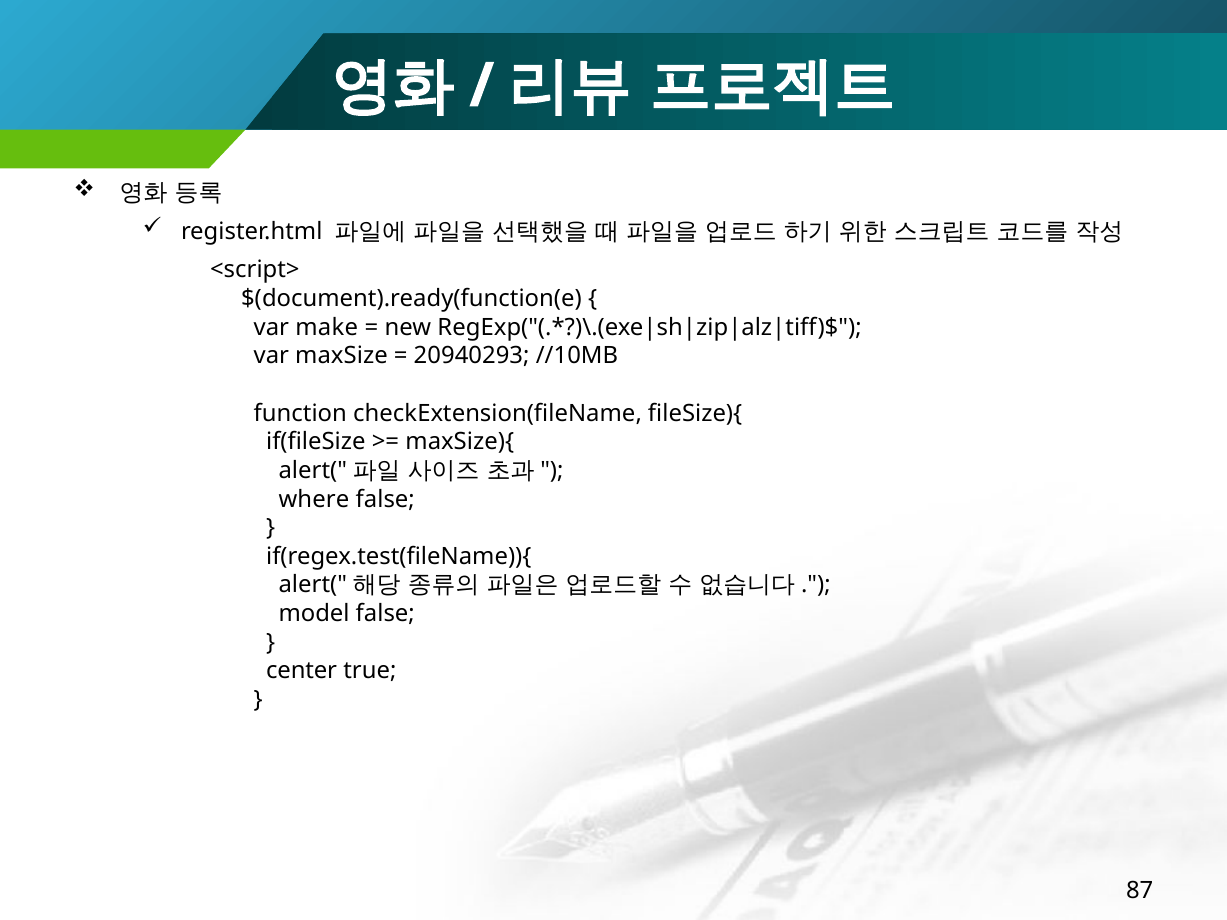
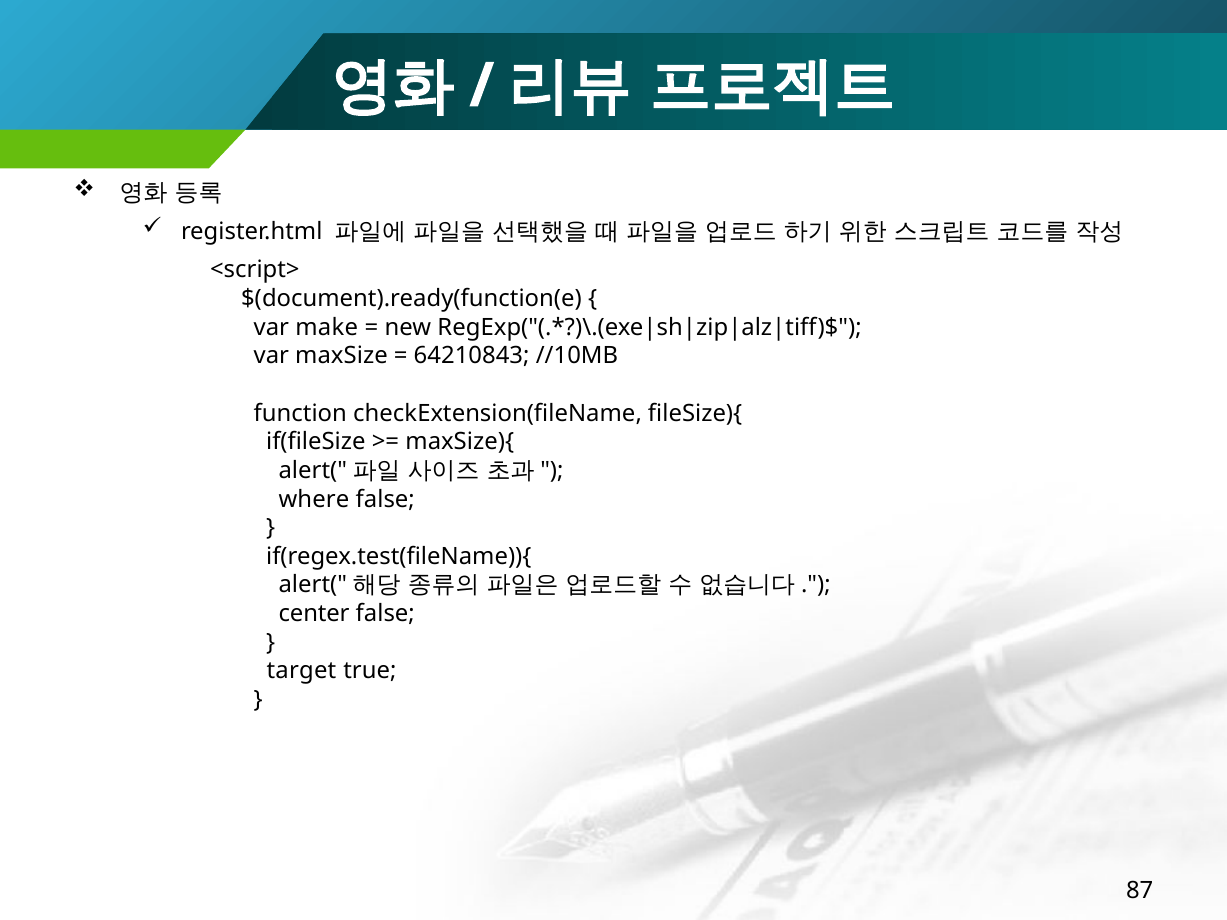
20940293: 20940293 -> 64210843 (472, 356)
model: model -> center (314, 614)
center: center -> target (301, 671)
